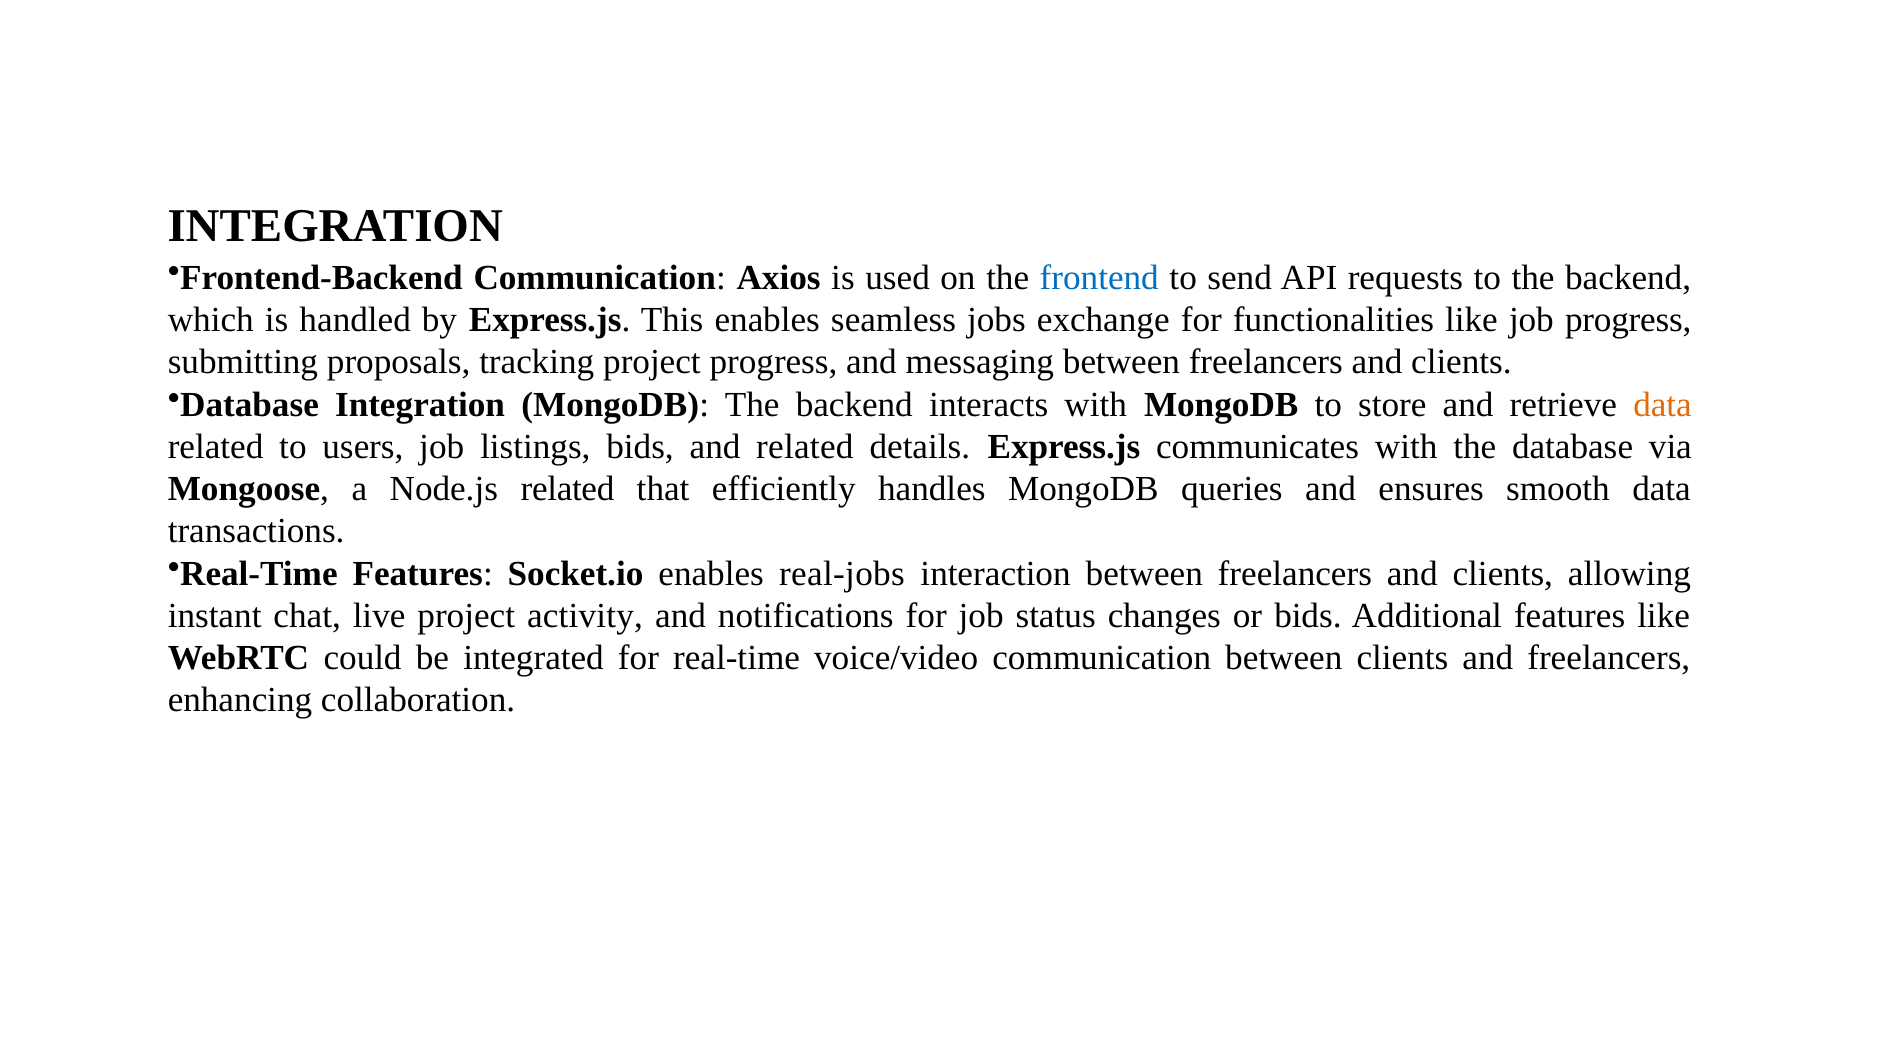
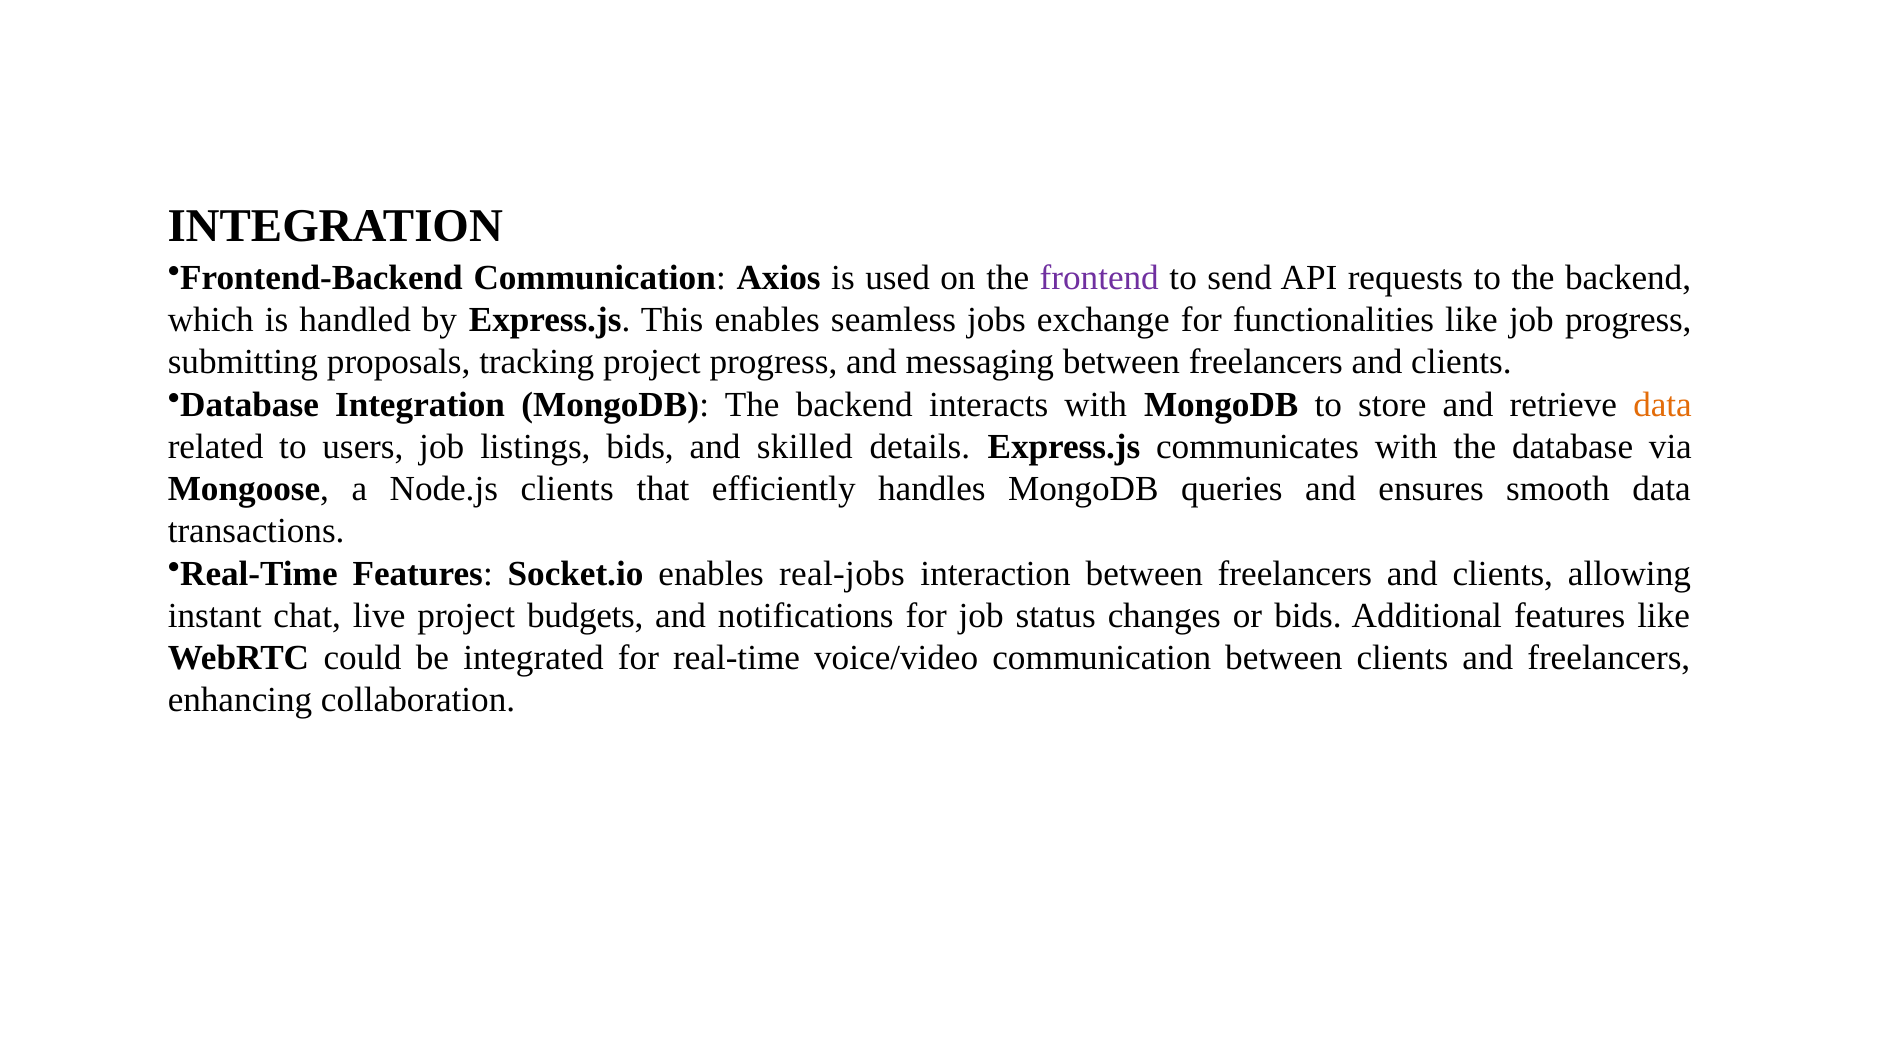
frontend colour: blue -> purple (1099, 278)
and related: related -> skilled (805, 447)
Node.js related: related -> clients (567, 489)
activity: activity -> budgets (585, 616)
